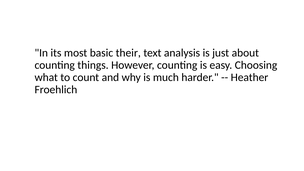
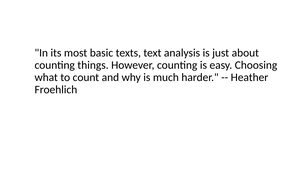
their: their -> texts (128, 53)
